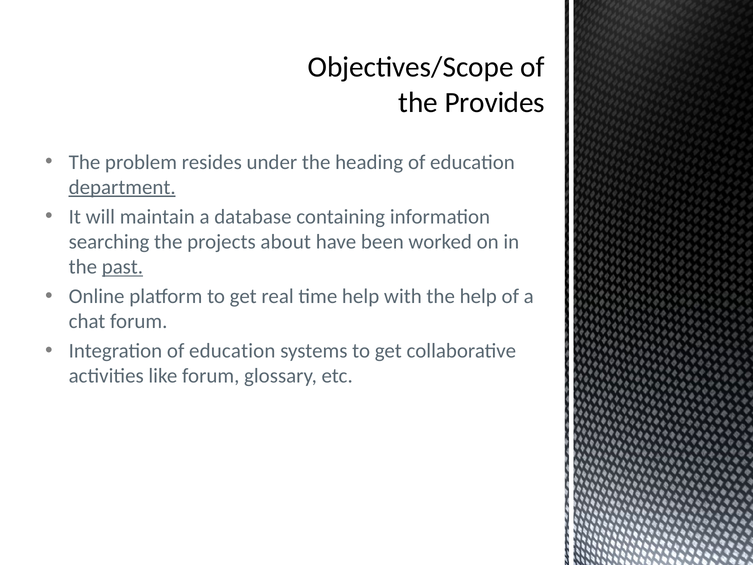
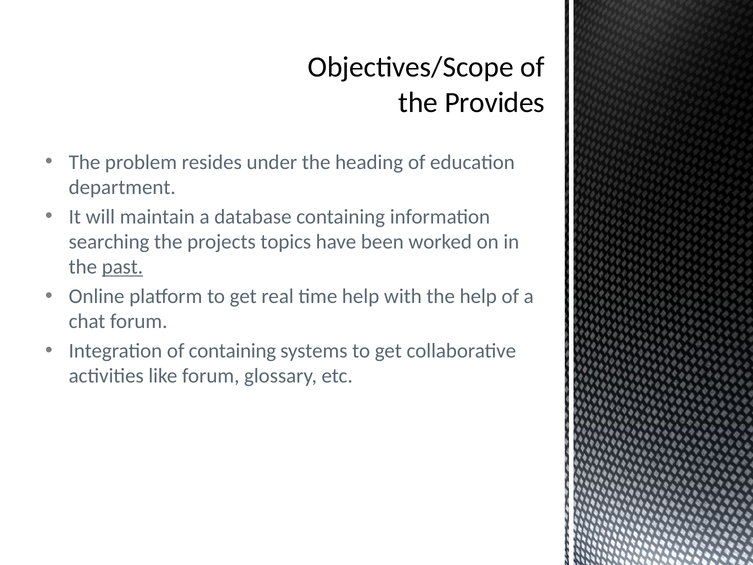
department underline: present -> none (122, 187)
about: about -> topics (286, 242)
Integration of education: education -> containing (232, 351)
